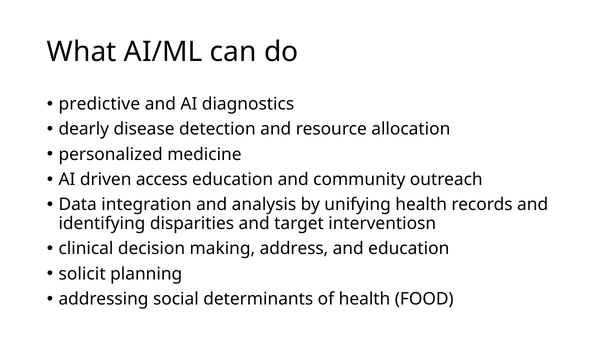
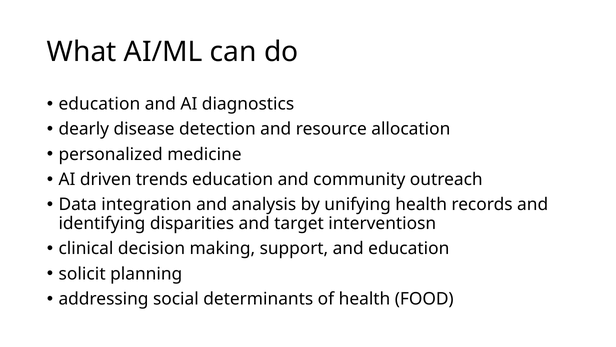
predictive: predictive -> education (99, 104)
access: access -> trends (162, 179)
address: address -> support (294, 248)
